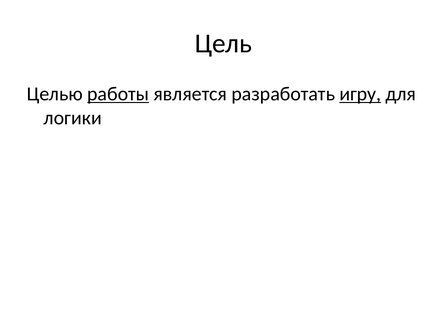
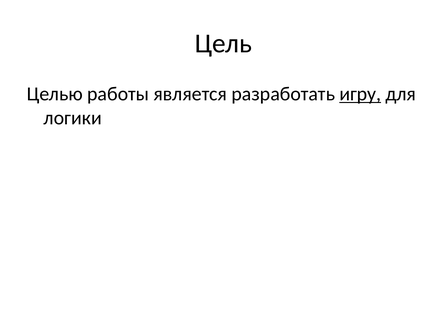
работы underline: present -> none (118, 94)
